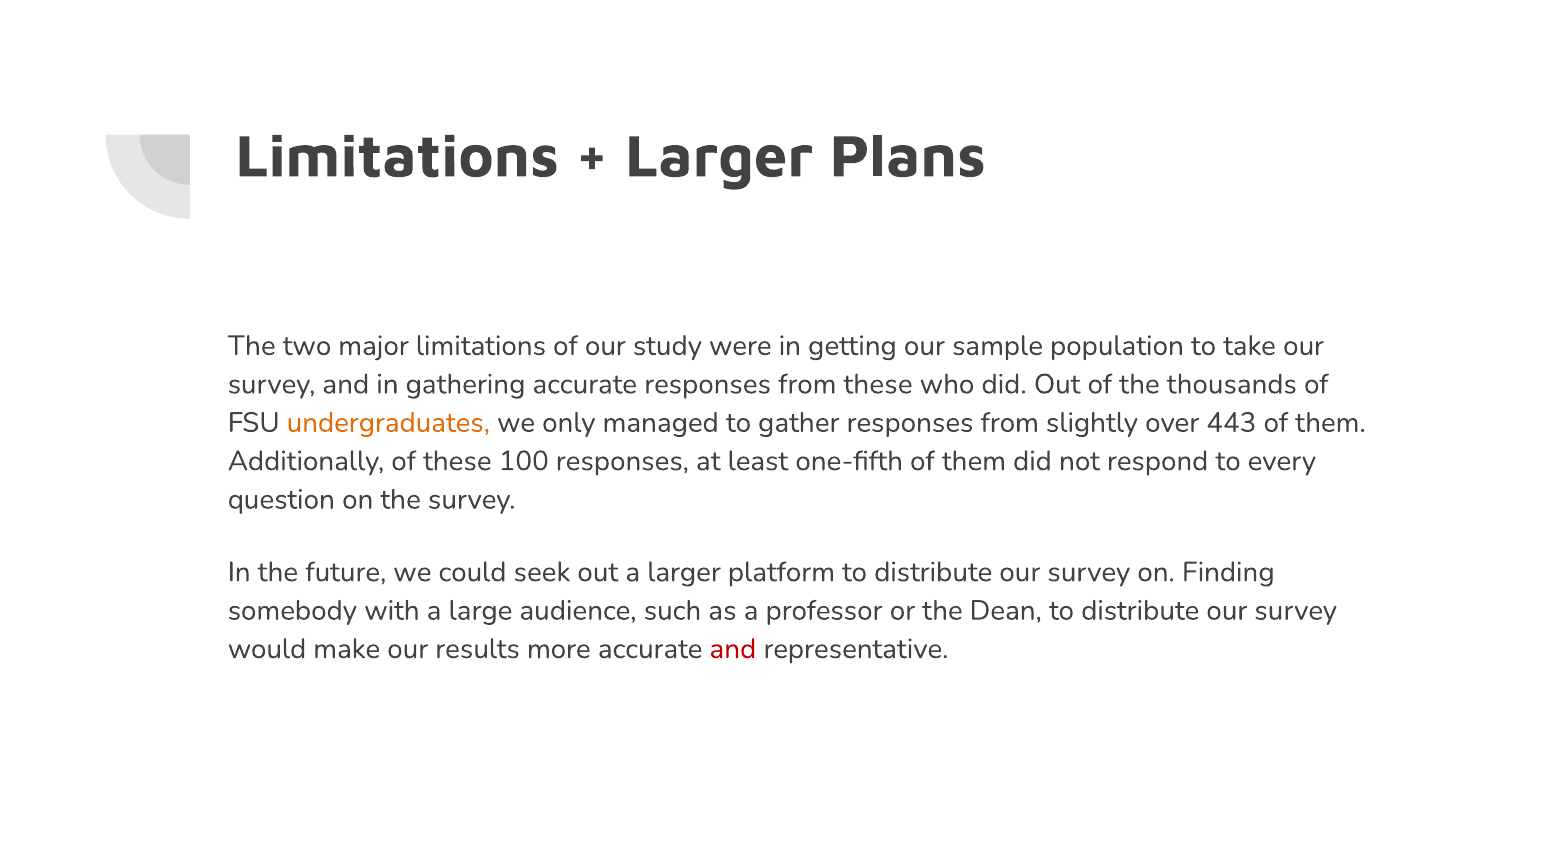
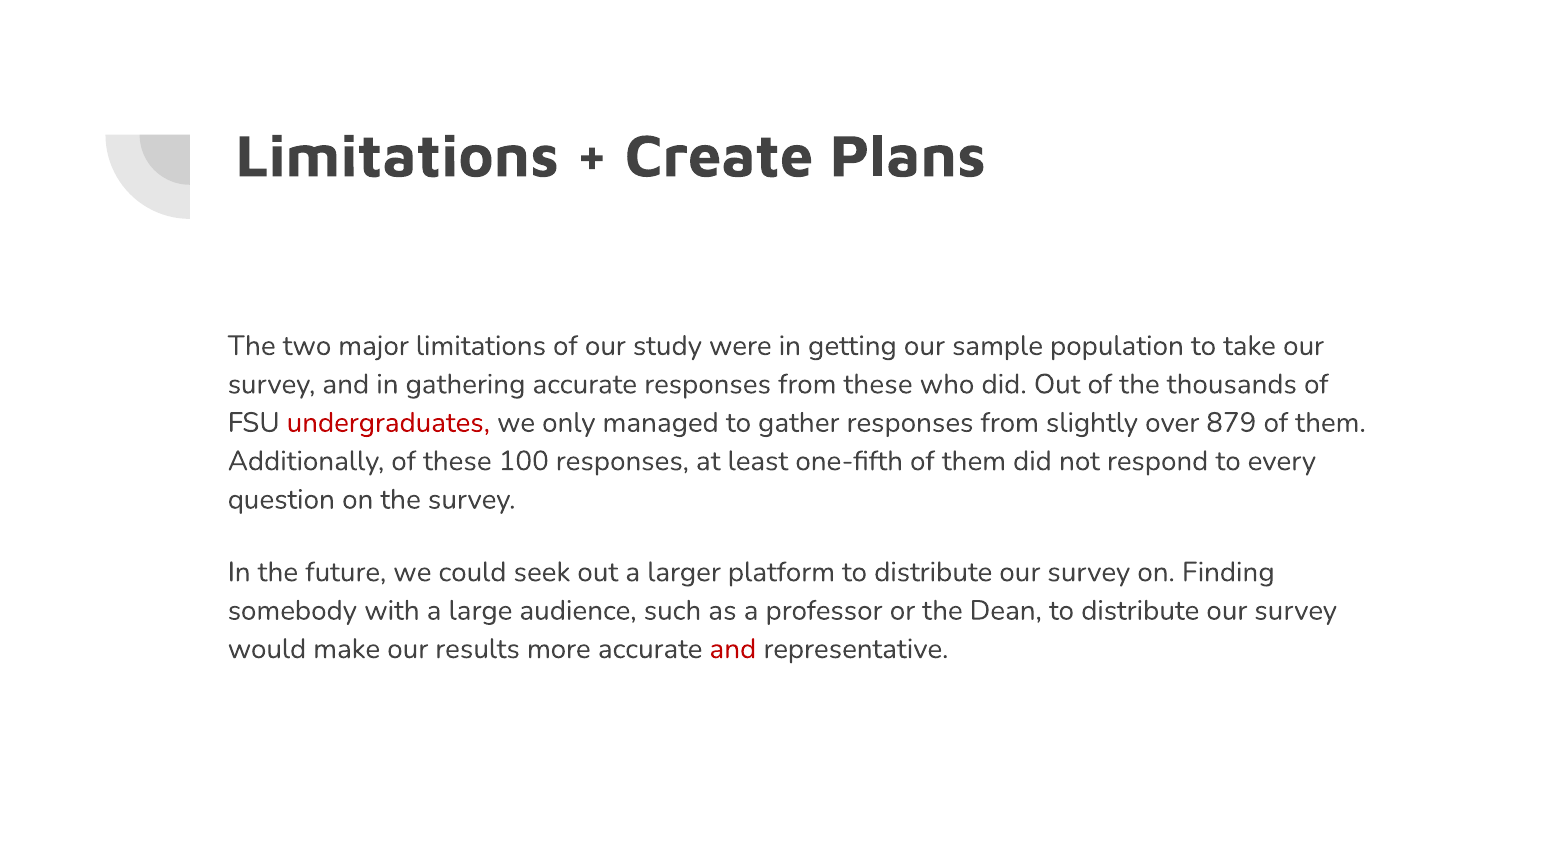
Larger: Larger -> Create (719, 157)
undergraduates colour: orange -> red (388, 423)
443: 443 -> 879 (1231, 423)
